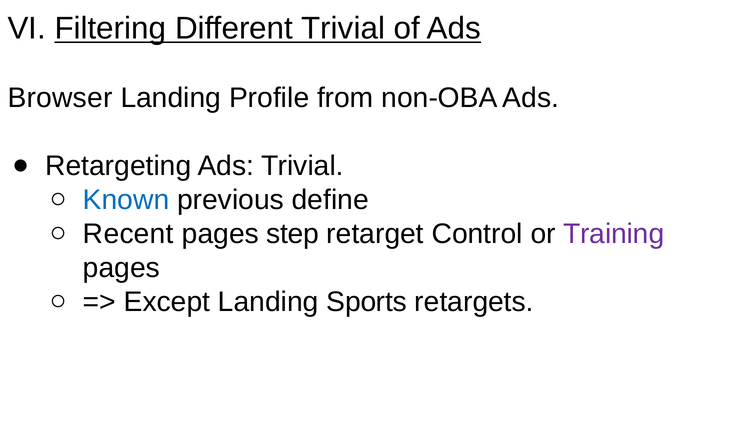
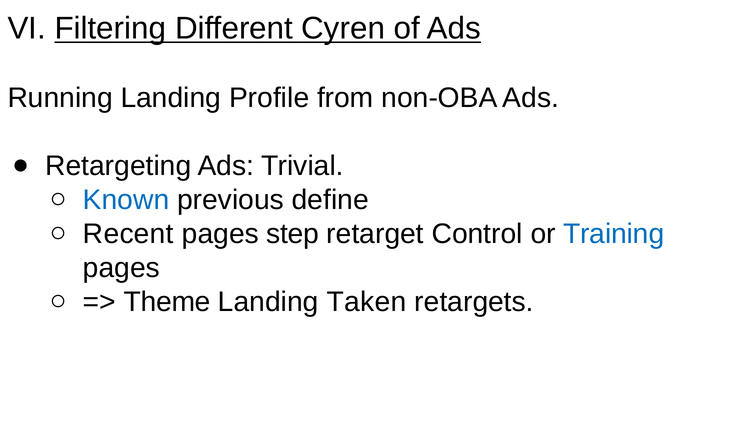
Different Trivial: Trivial -> Cyren (343, 29)
Browser: Browser -> Running (60, 98)
Training colour: purple -> blue (614, 234)
Except: Except -> Theme (167, 302)
Sports: Sports -> Taken (366, 302)
